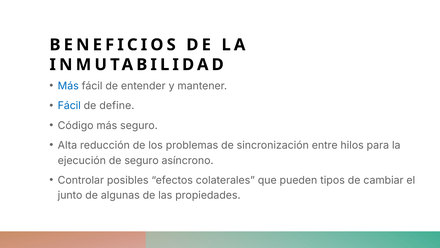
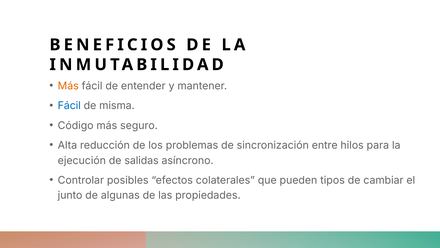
Más colour: blue -> orange (68, 86)
define: define -> misma (117, 106)
de seguro: seguro -> salidas (142, 160)
